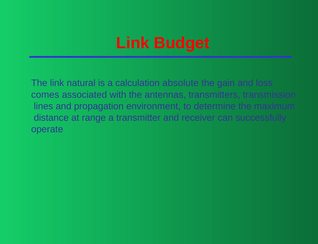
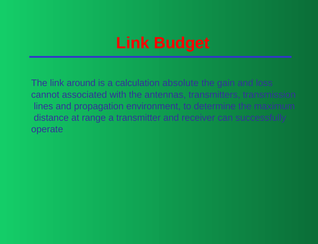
natural: natural -> around (81, 83)
comes: comes -> cannot (45, 95)
